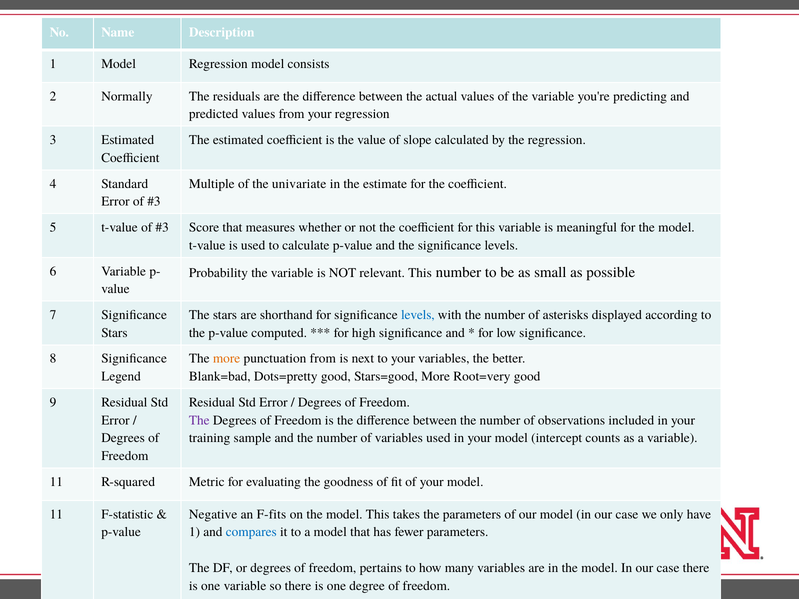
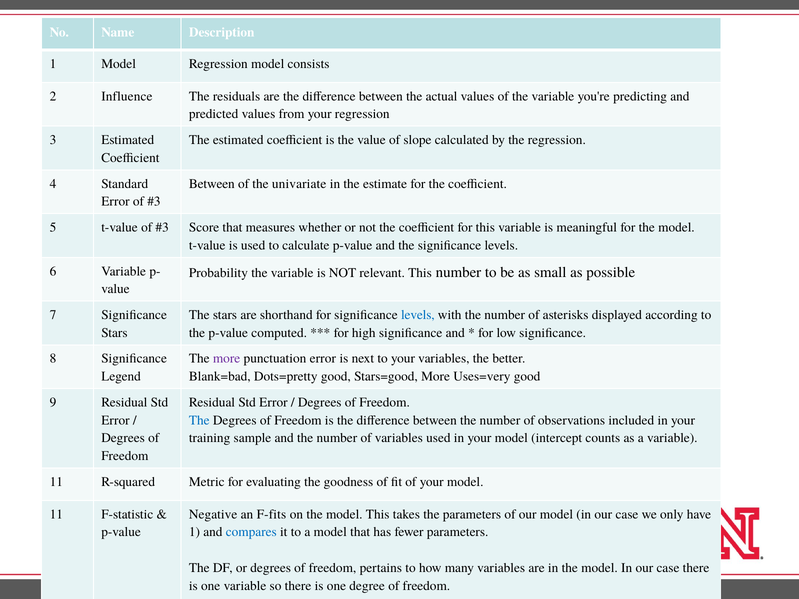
Normally: Normally -> Influence (127, 96)
Multiple: Multiple -> Between (212, 184)
more colour: orange -> purple (227, 359)
punctuation from: from -> error (323, 359)
Root=very: Root=very -> Uses=very (482, 377)
The colour: purple -> blue (199, 420)
